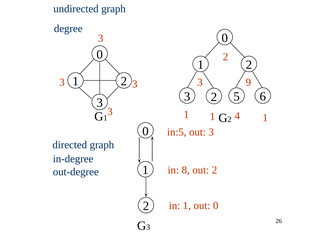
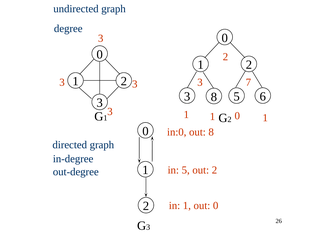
9: 9 -> 7 (248, 82)
2: 2 -> 8 (214, 97)
1 4: 4 -> 0 (237, 116)
in:5: in:5 -> in:0 (177, 132)
out 3: 3 -> 8 (211, 132)
in 8: 8 -> 5 (186, 170)
